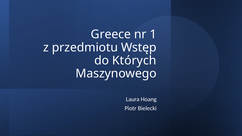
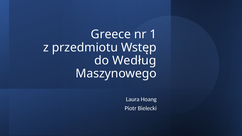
Których: Których -> Według (134, 61)
